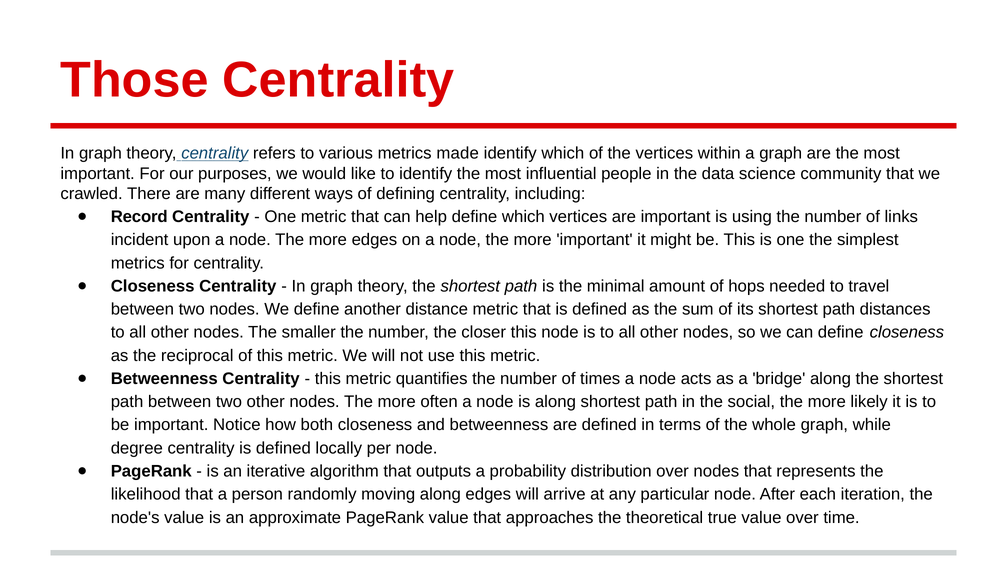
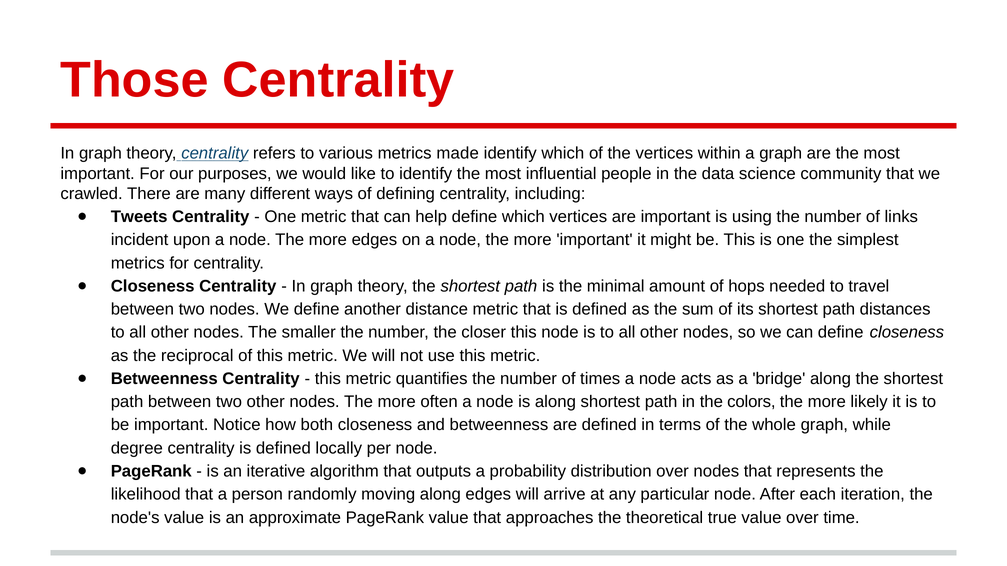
Record: Record -> Tweets (139, 217)
social: social -> colors (751, 402)
